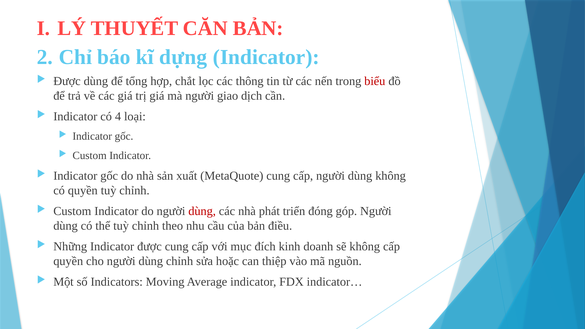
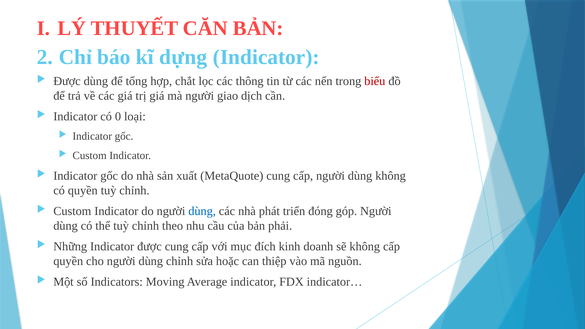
4: 4 -> 0 (118, 116)
dùng colour: red -> blue (202, 211)
điều: điều -> phải (280, 226)
